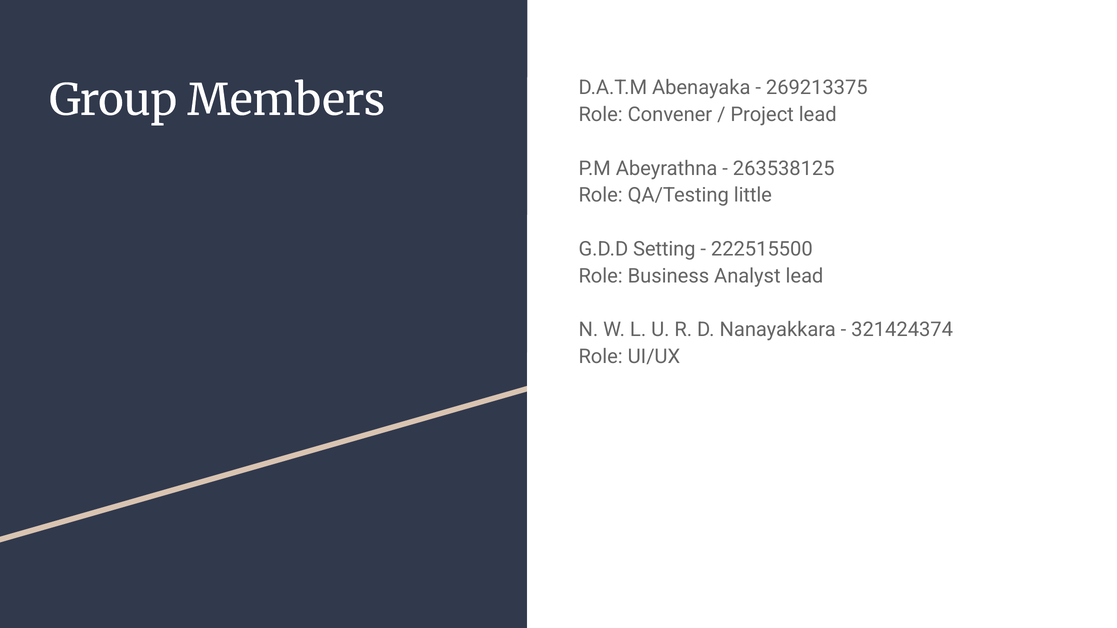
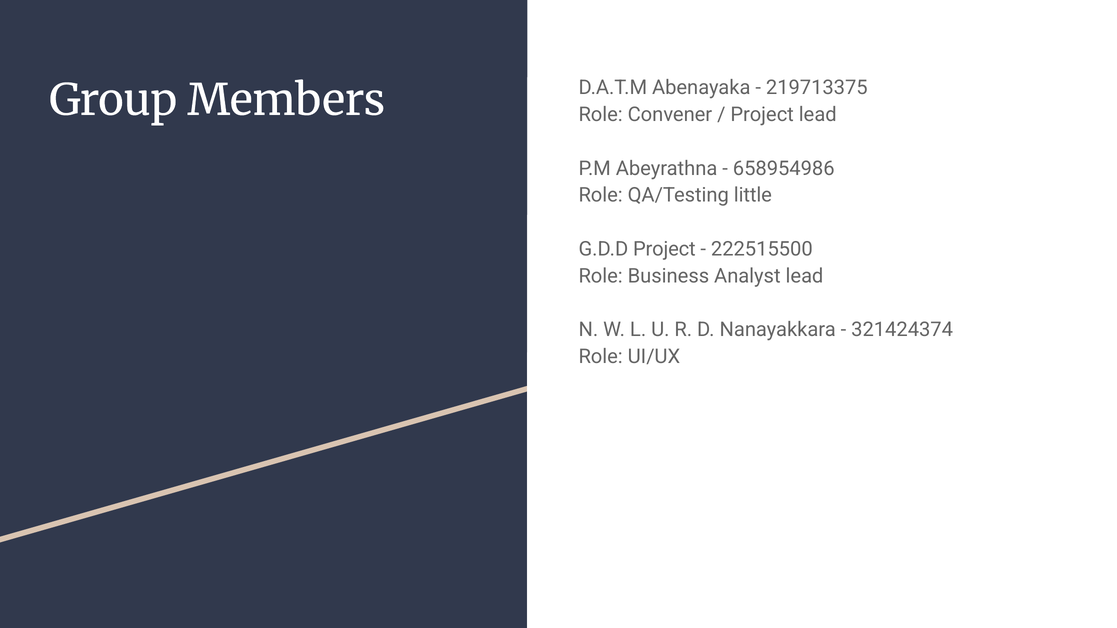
269213375: 269213375 -> 219713375 (817, 88)
263538125: 263538125 -> 658954986 (784, 168)
G.D.D Setting: Setting -> Project (664, 249)
